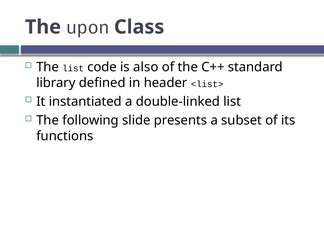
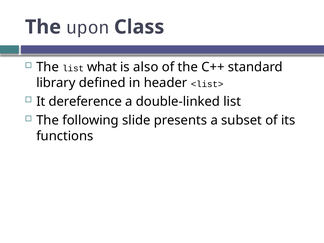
code: code -> what (102, 67)
instantiated: instantiated -> dereference (85, 102)
